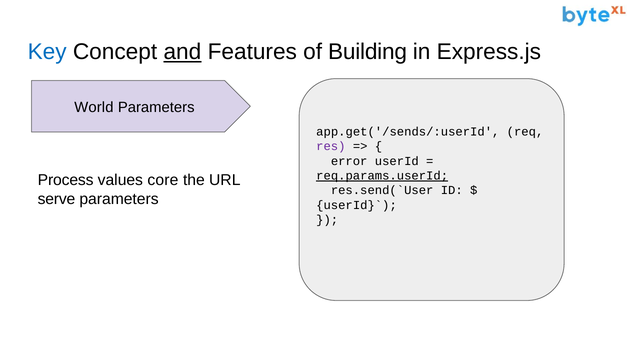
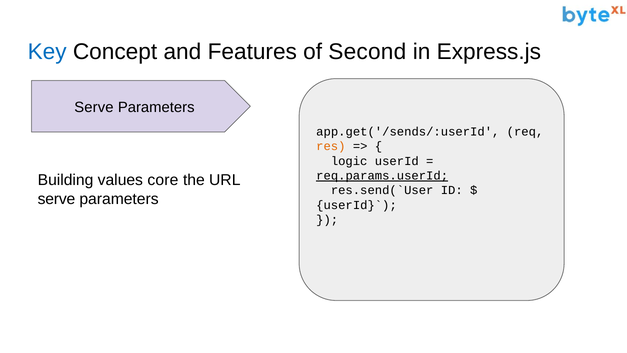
and underline: present -> none (182, 52)
Building: Building -> Second (367, 52)
World: World -> Serve (94, 107)
res colour: purple -> orange (331, 146)
error: error -> logic (349, 161)
Process: Process -> Building (66, 180)
